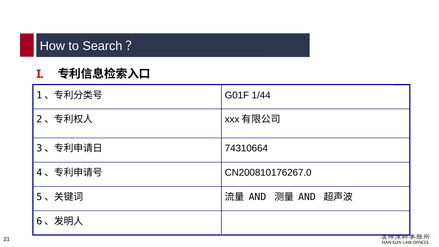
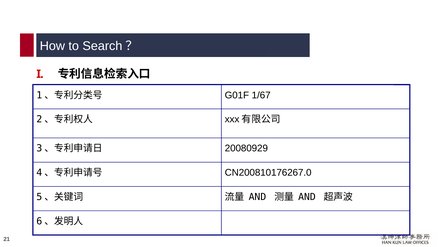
1/44: 1/44 -> 1/67 (261, 95)
74310664: 74310664 -> 20080929 (246, 148)
